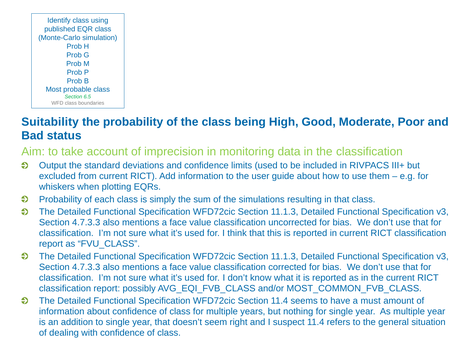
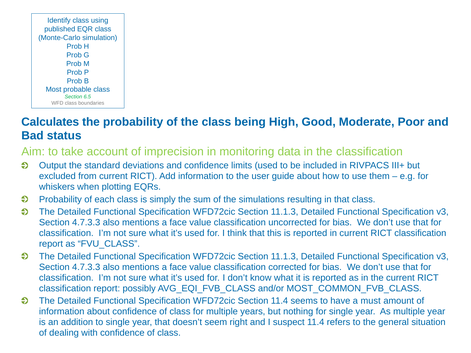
Suitability: Suitability -> Calculates (50, 122)
